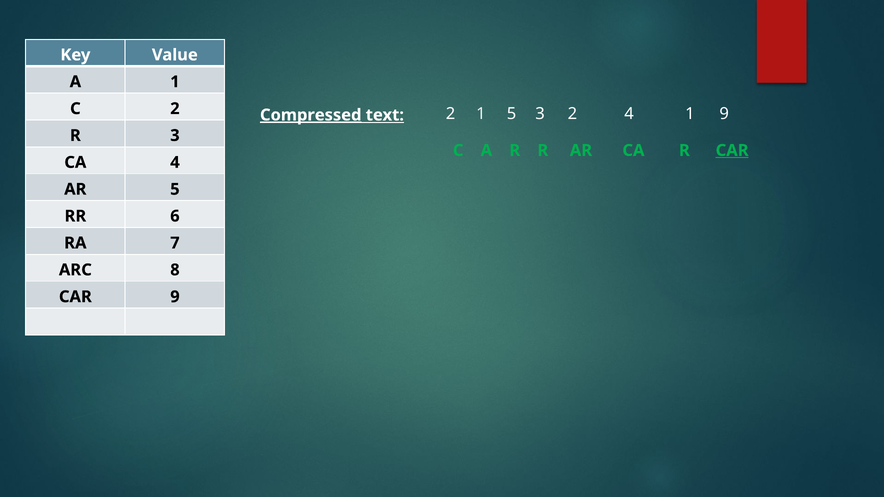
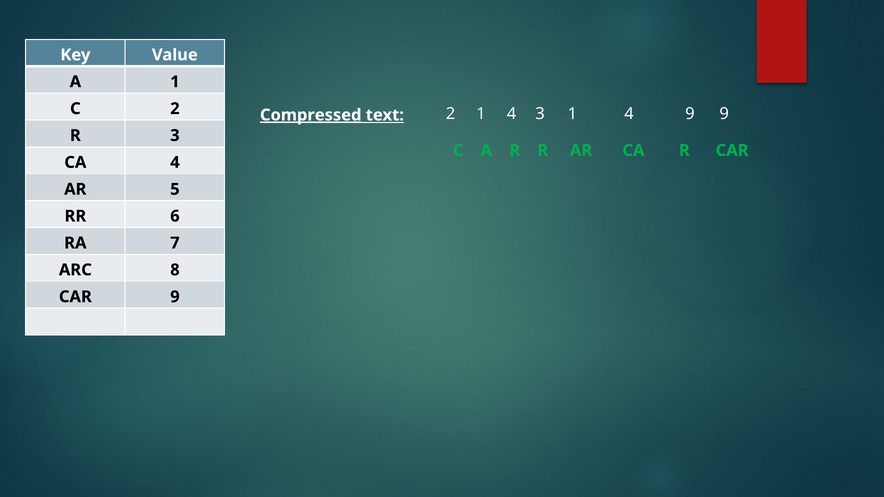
2 1 5: 5 -> 4 (512, 114)
3 2: 2 -> 1 (572, 114)
4 1: 1 -> 9 (690, 114)
CAR underline: present -> none (732, 151)
